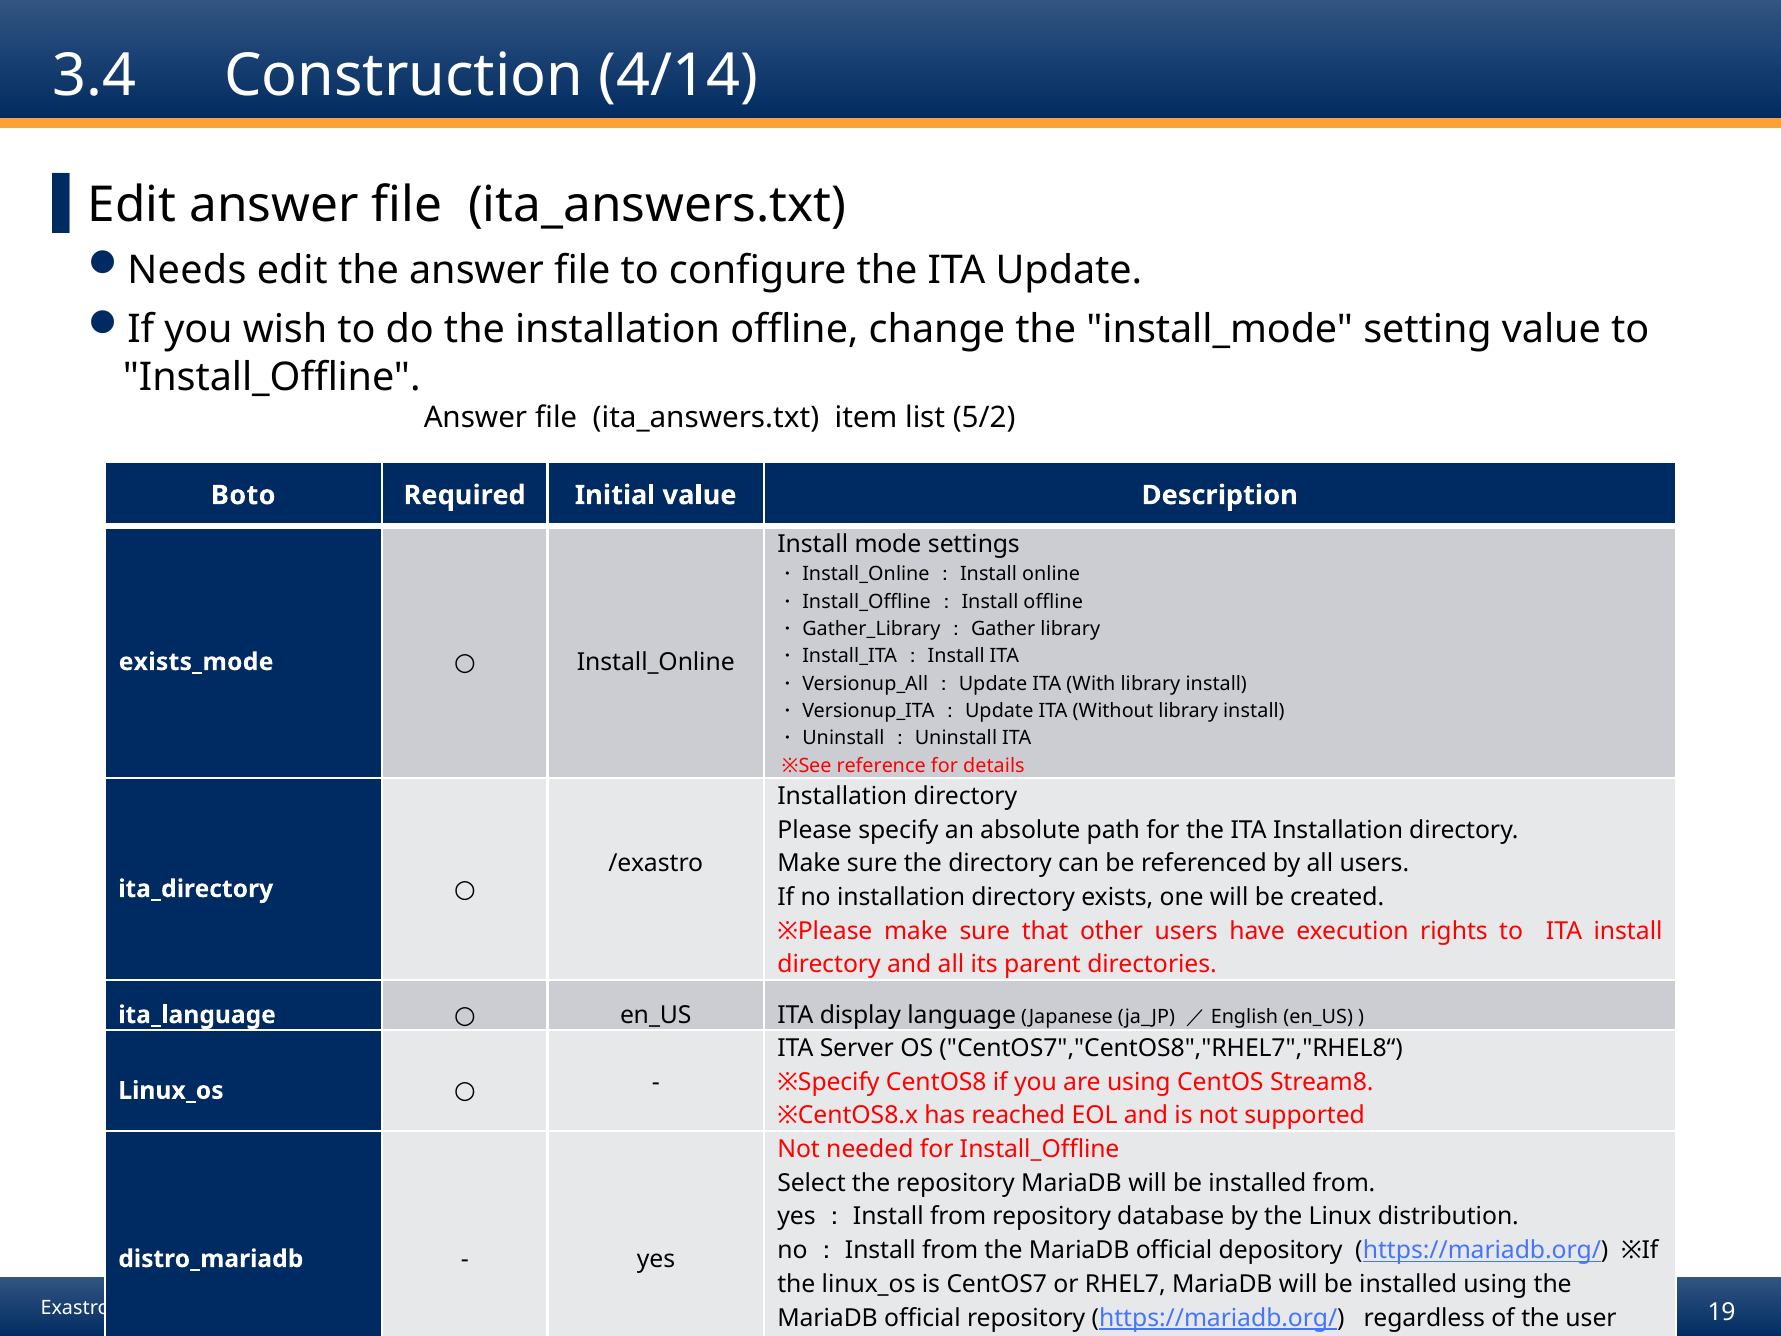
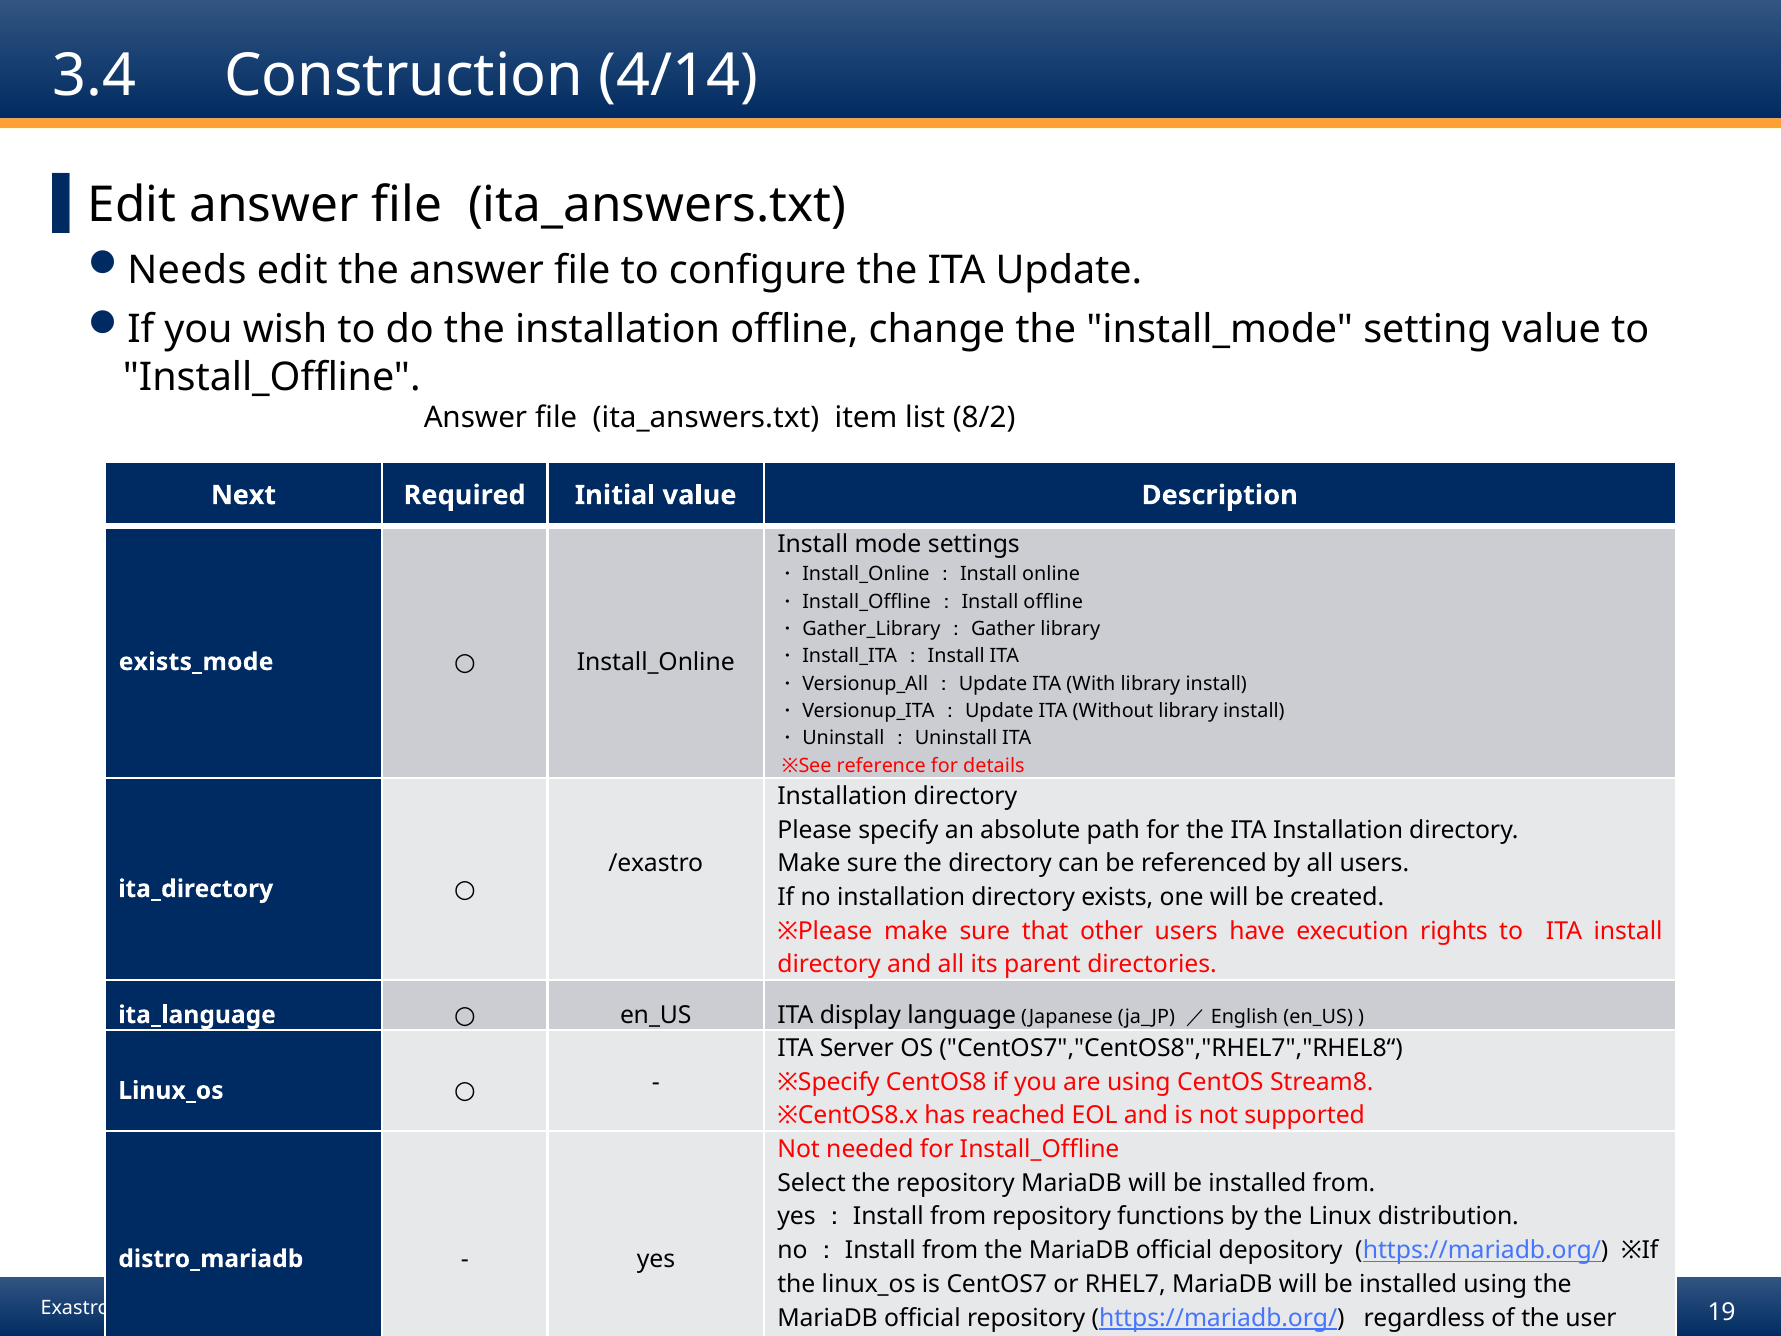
5/2: 5/2 -> 8/2 (984, 418)
Boto: Boto -> Next (243, 495)
database: database -> functions (1171, 1216)
